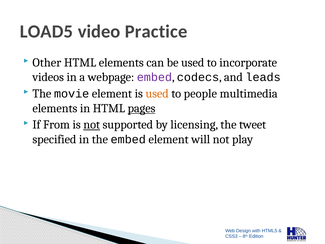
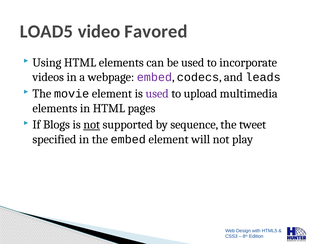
Practice: Practice -> Favored (156, 31)
Other: Other -> Using (47, 62)
used colour: orange -> purple (157, 94)
people: people -> upload (200, 94)
pages underline: present -> none (142, 108)
From: From -> Blogs (56, 125)
licensing: licensing -> sequence (194, 125)
